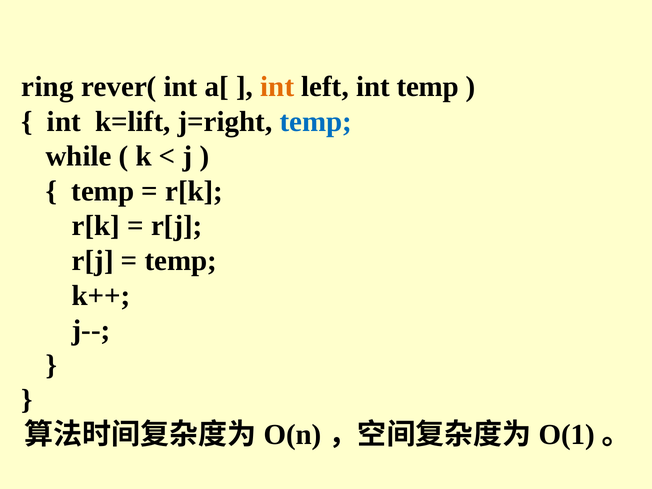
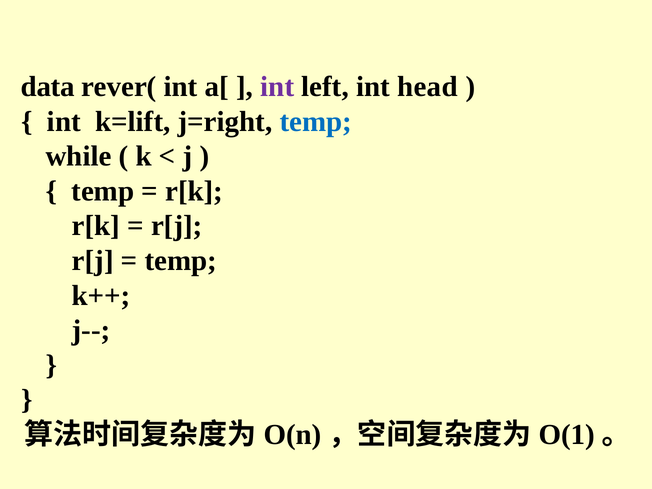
ring: ring -> data (48, 87)
int colour: orange -> purple (277, 87)
int temp: temp -> head (428, 87)
